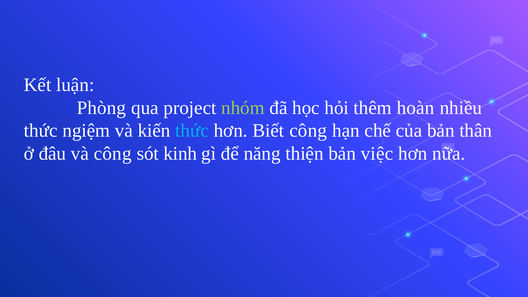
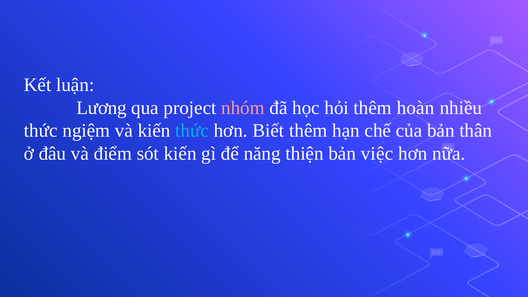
Phòng: Phòng -> Lương (102, 108)
nhóm colour: light green -> pink (243, 108)
Biết công: công -> thêm (308, 131)
và công: công -> điểm (113, 153)
sót kinh: kinh -> kiến (180, 153)
